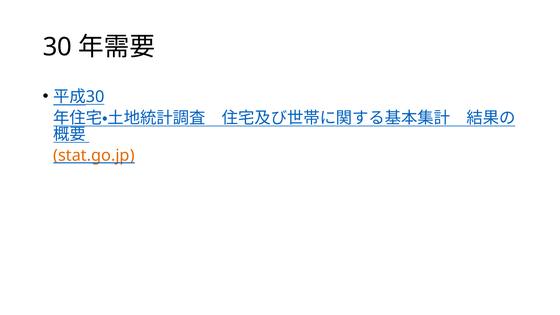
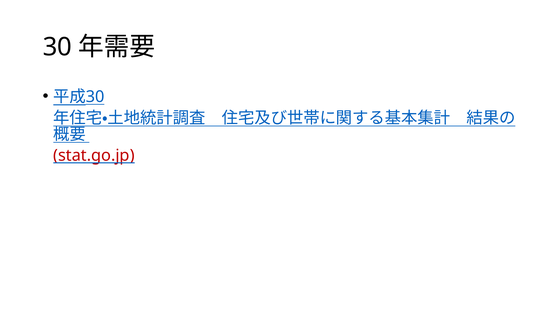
stat.go.jp colour: orange -> red (94, 155)
